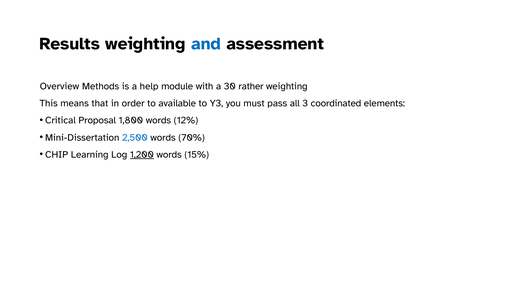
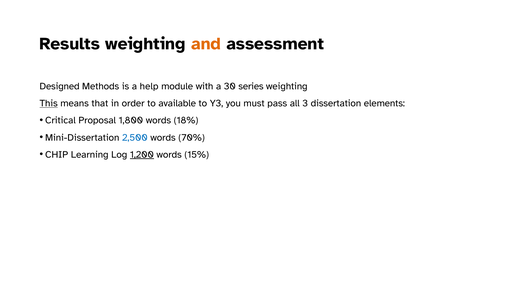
and colour: blue -> orange (206, 44)
Overview: Overview -> Designed (60, 86)
rather: rather -> series (251, 86)
This underline: none -> present (49, 103)
coordinated: coordinated -> dissertation (336, 103)
12%: 12% -> 18% (186, 121)
